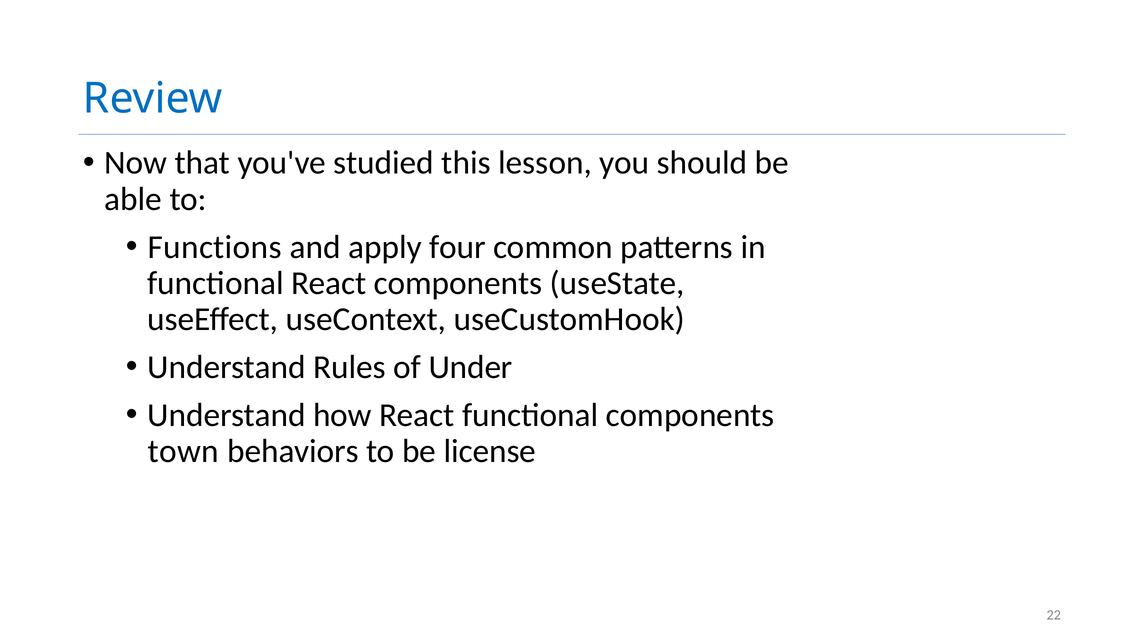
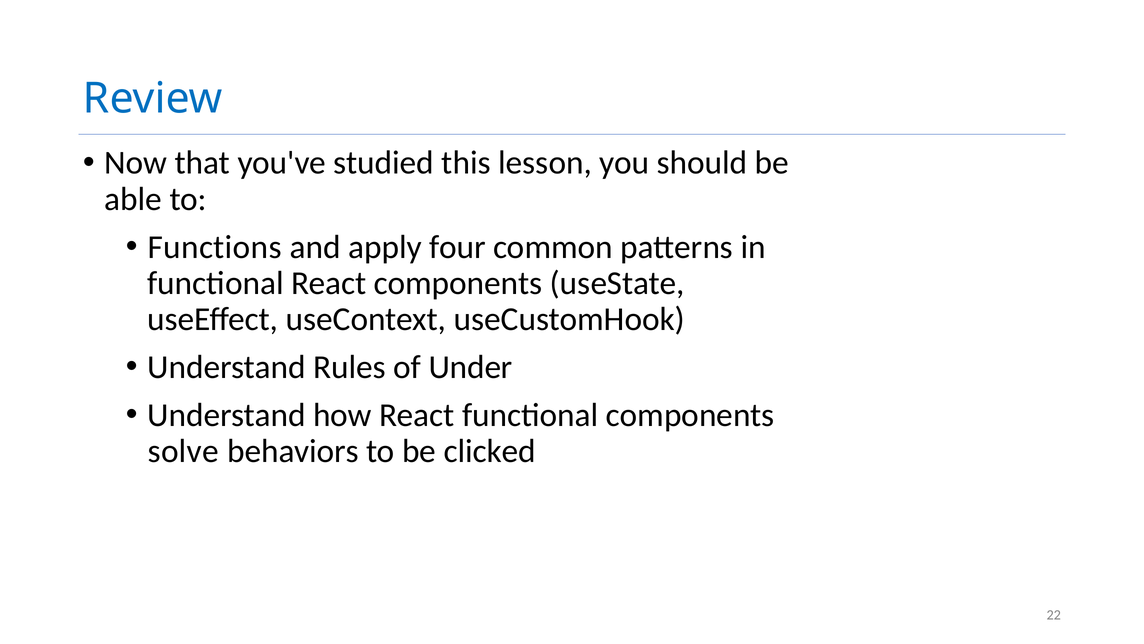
town: town -> solve (183, 451)
license: license -> clicked (490, 451)
